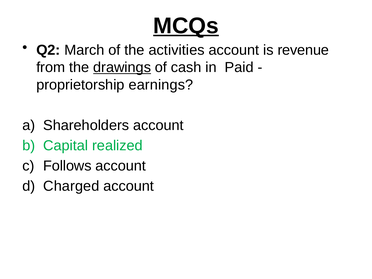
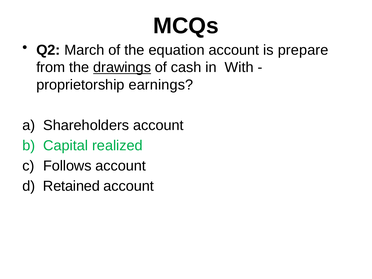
MCQs underline: present -> none (186, 26)
activities: activities -> equation (177, 50)
revenue: revenue -> prepare (303, 50)
Paid: Paid -> With (239, 67)
Charged: Charged -> Retained (71, 186)
